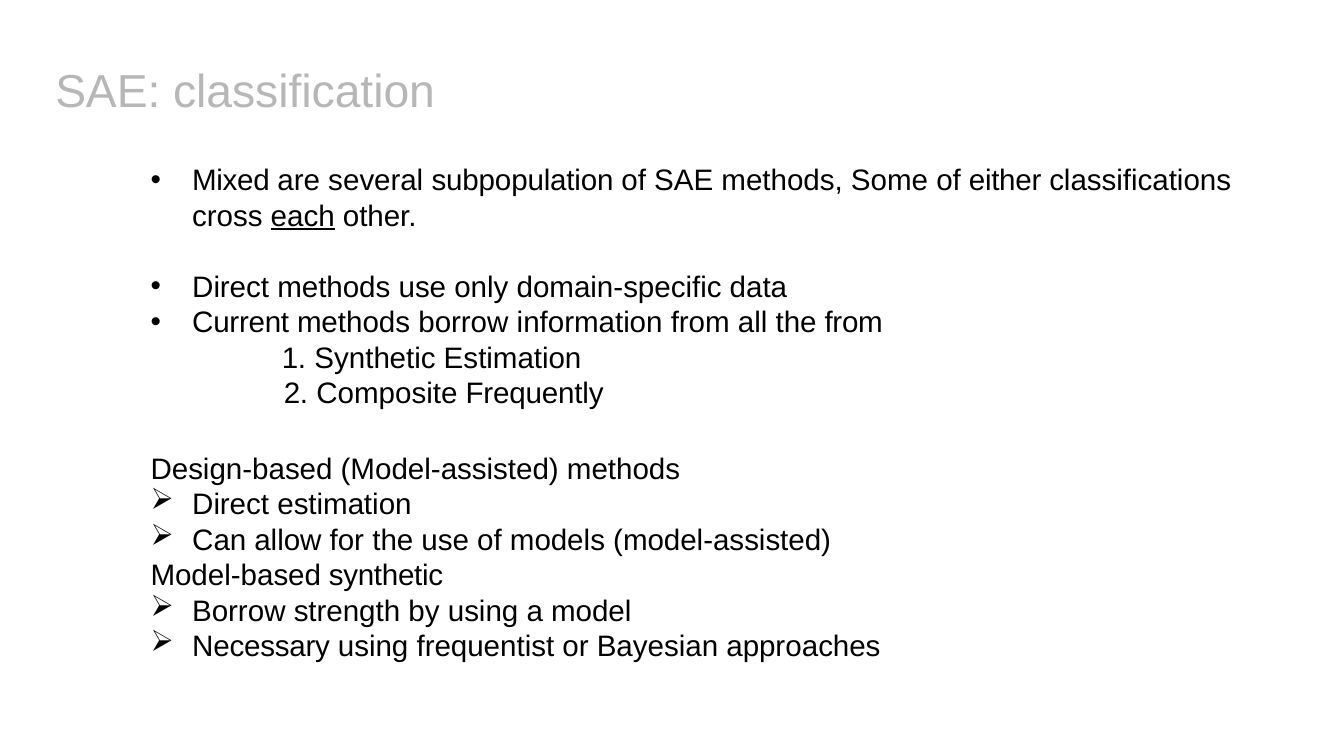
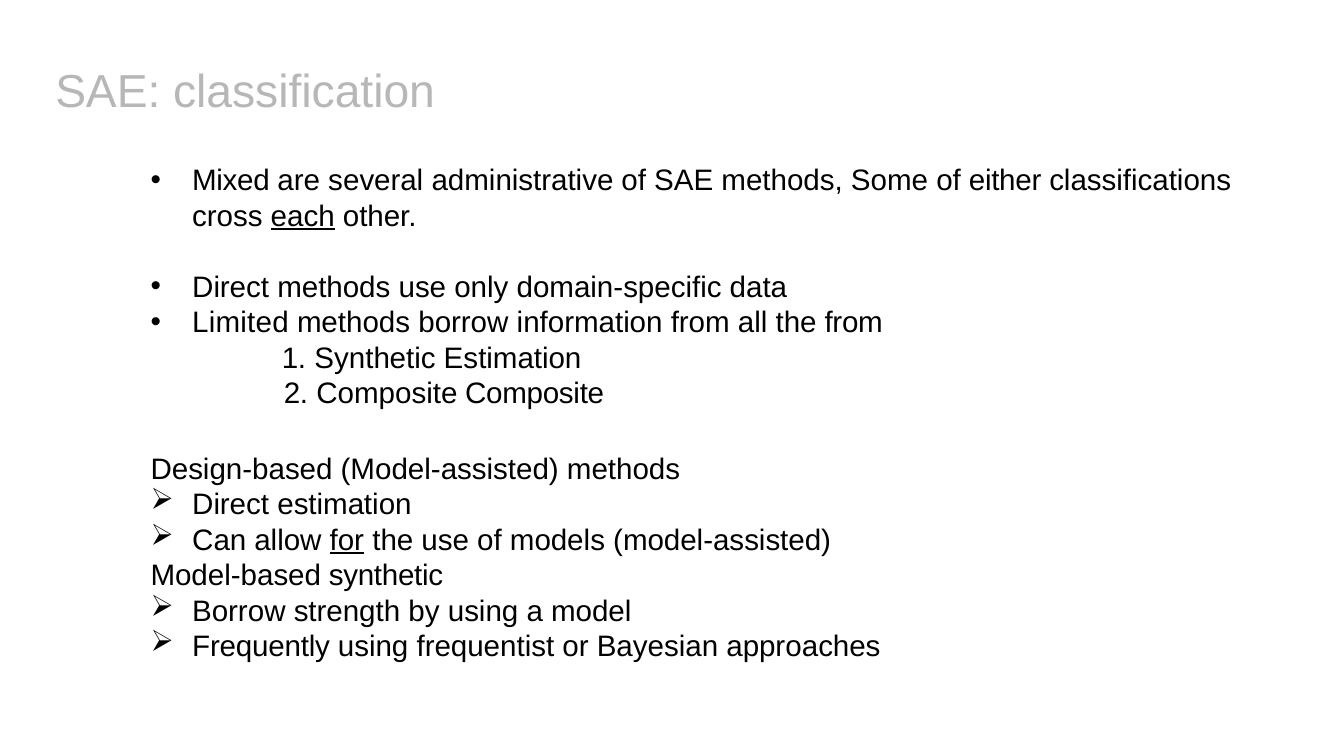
subpopulation: subpopulation -> administrative (523, 181)
Current: Current -> Limited (240, 323)
Composite Frequently: Frequently -> Composite (535, 394)
for underline: none -> present (347, 541)
Necessary: Necessary -> Frequently (261, 647)
